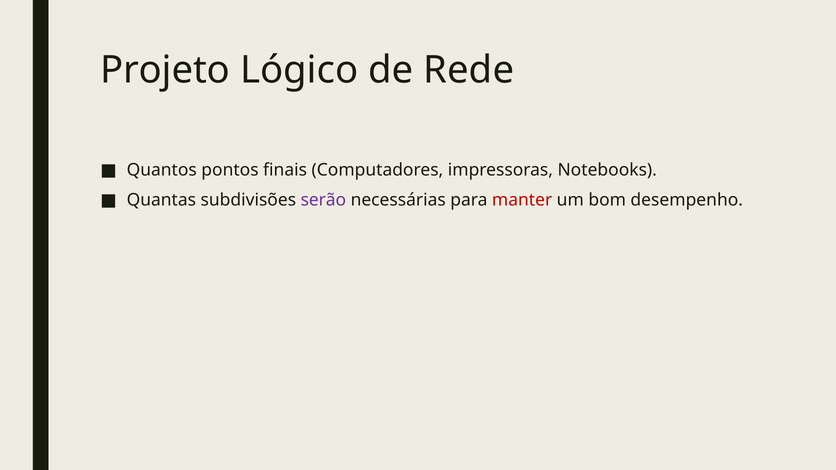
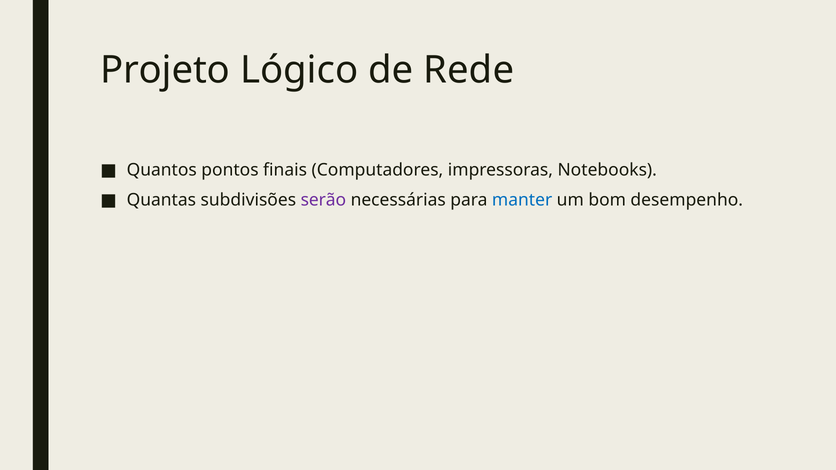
manter colour: red -> blue (522, 200)
